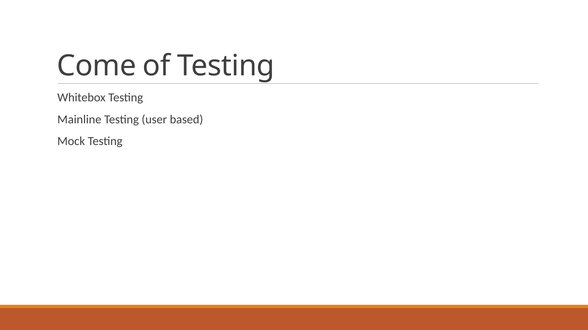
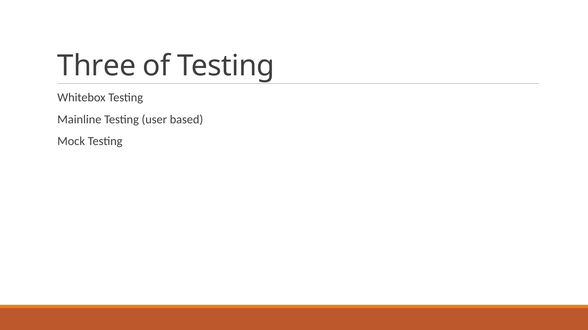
Come: Come -> Three (97, 66)
